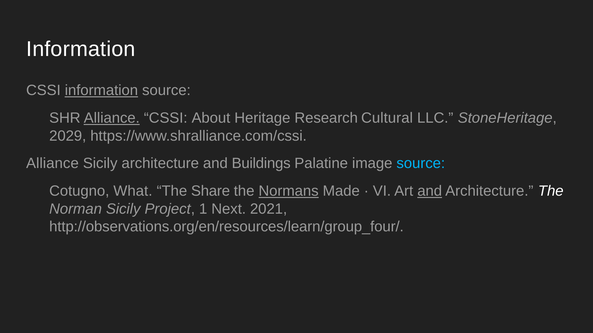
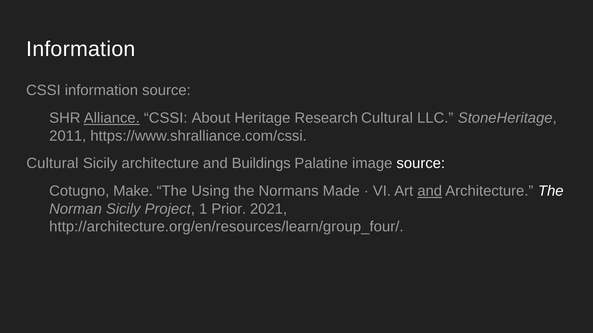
information underline: present -> none (101, 91)
2029: 2029 -> 2011 (68, 136)
Alliance: Alliance -> Cultural (52, 164)
source colour: light blue -> white (421, 164)
What: What -> Make (133, 191)
Share: Share -> Using (210, 191)
Normans underline: present -> none (289, 191)
Next: Next -> Prior (229, 209)
http://observations.org/en/resources/learn/group_four/: http://observations.org/en/resources/learn/group_four/ -> http://architecture.org/en/resources/learn/group_four/ (226, 227)
